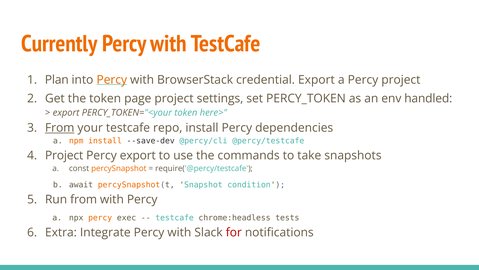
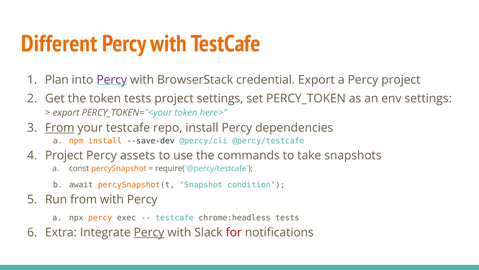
Currently: Currently -> Different (59, 44)
Percy colour: orange -> purple (112, 80)
token page: page -> tests (138, 98)
env handled: handled -> settings (428, 98)
Percy export: export -> assets (138, 155)
Percy underline: none -> present (149, 232)
